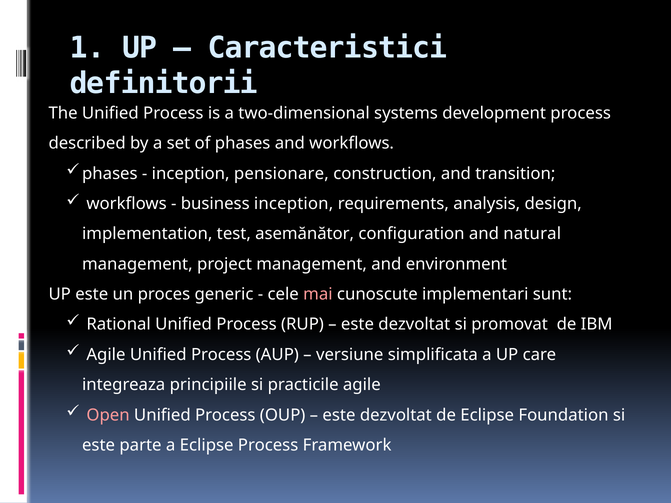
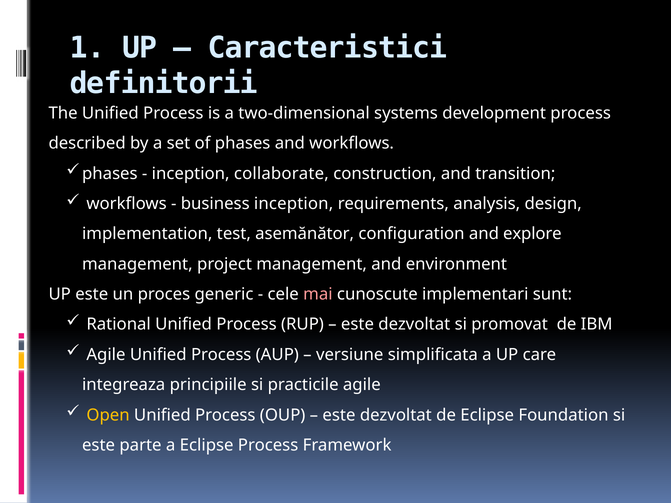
pensionare: pensionare -> collaborate (281, 174)
natural: natural -> explore (532, 234)
Open colour: pink -> yellow (108, 415)
